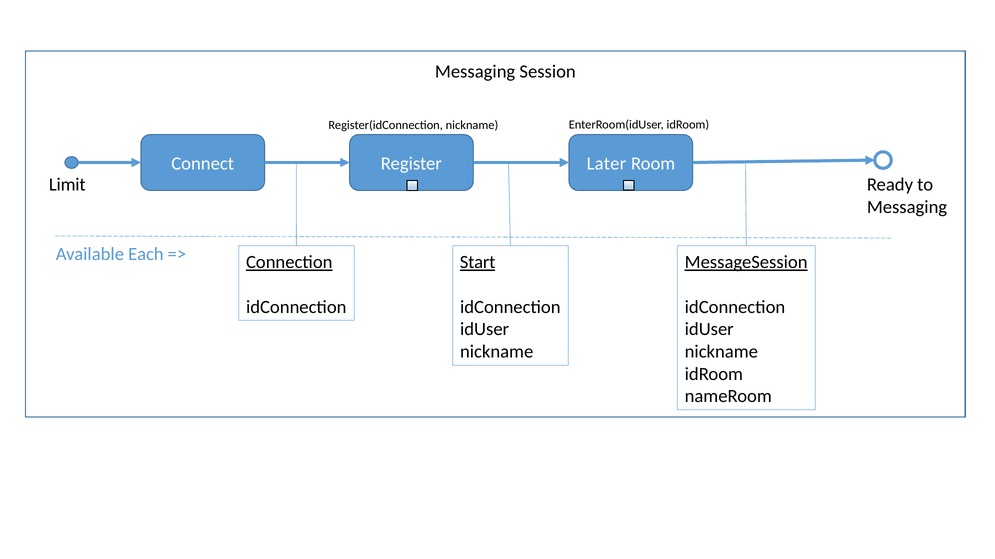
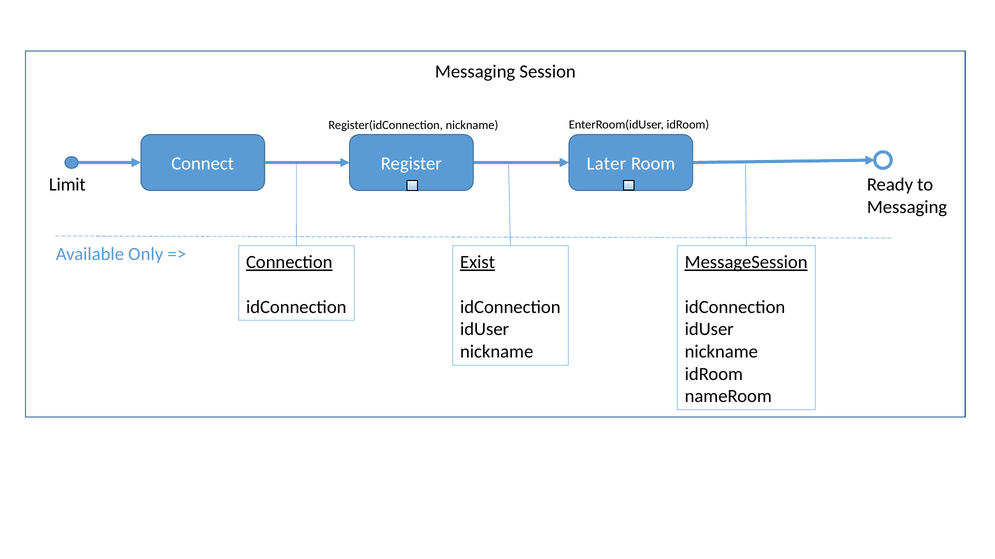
Each: Each -> Only (146, 255)
Start: Start -> Exist (478, 262)
